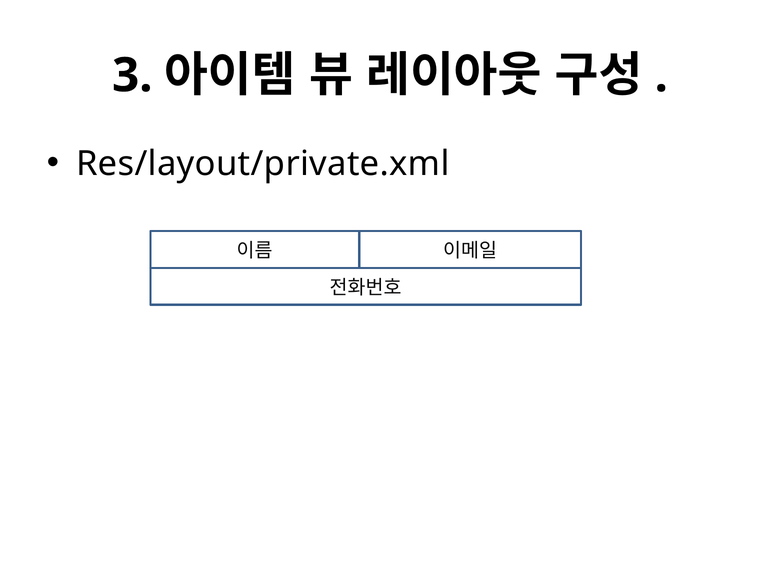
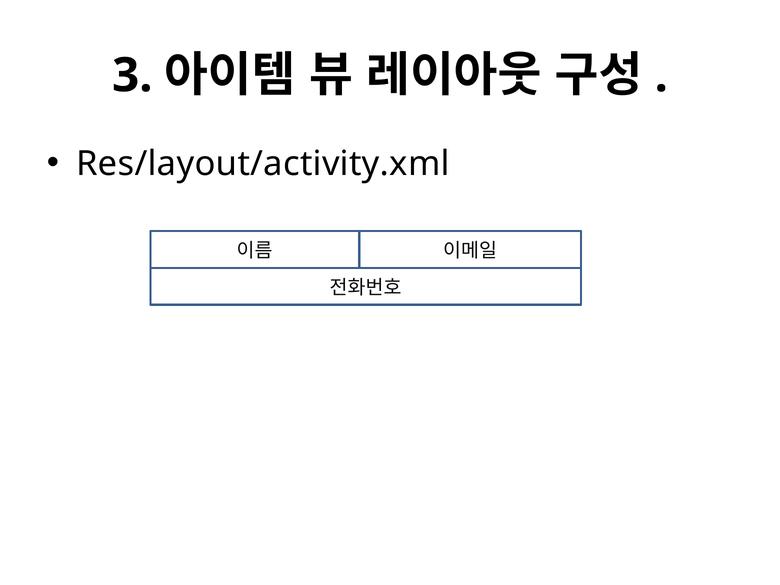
Res/layout/private.xml: Res/layout/private.xml -> Res/layout/activity.xml (263, 164)
